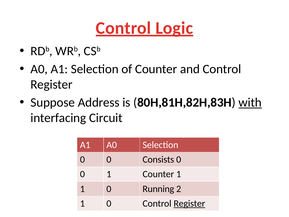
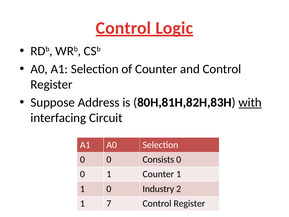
Running: Running -> Industry (158, 189)
0: 0 -> 7 (109, 203)
Register underline: present -> none (189, 203)
